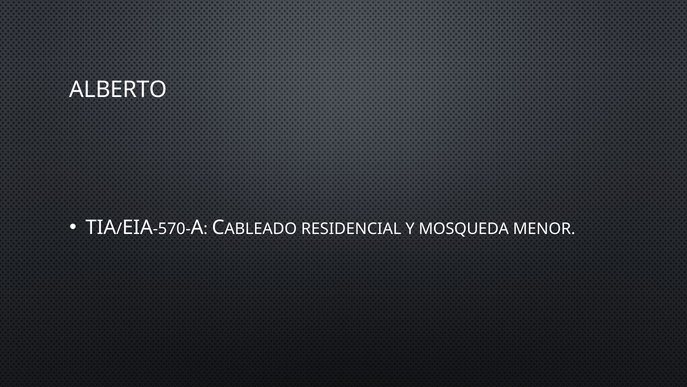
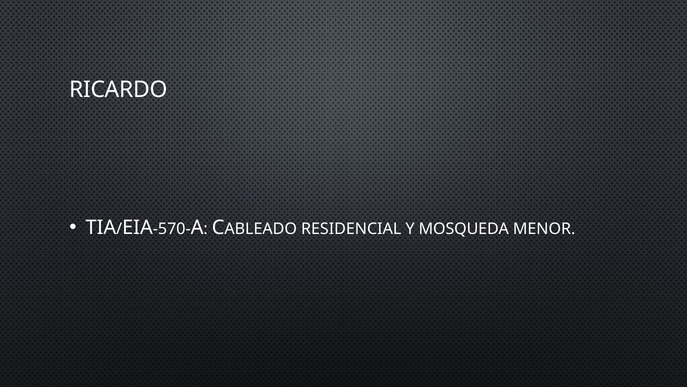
ALBERTO: ALBERTO -> RICARDO (118, 90)
